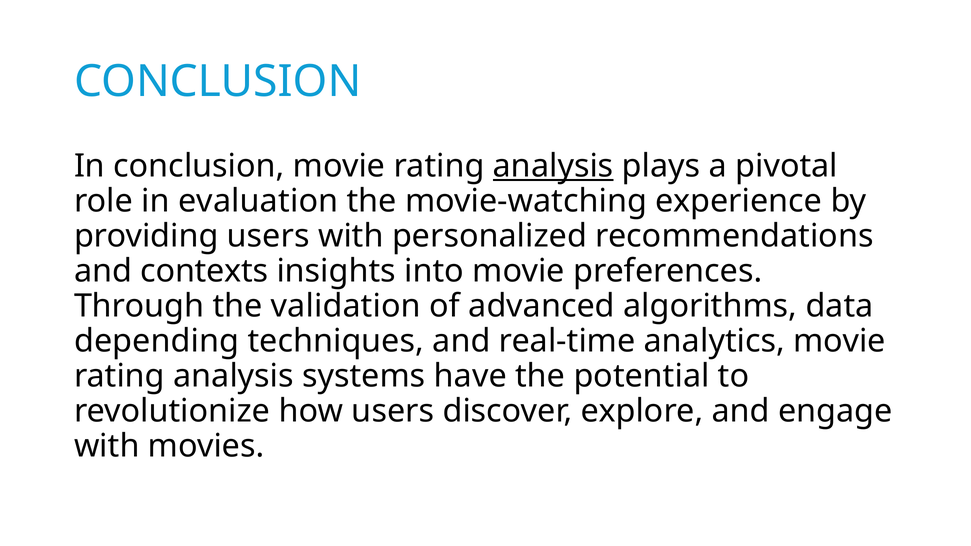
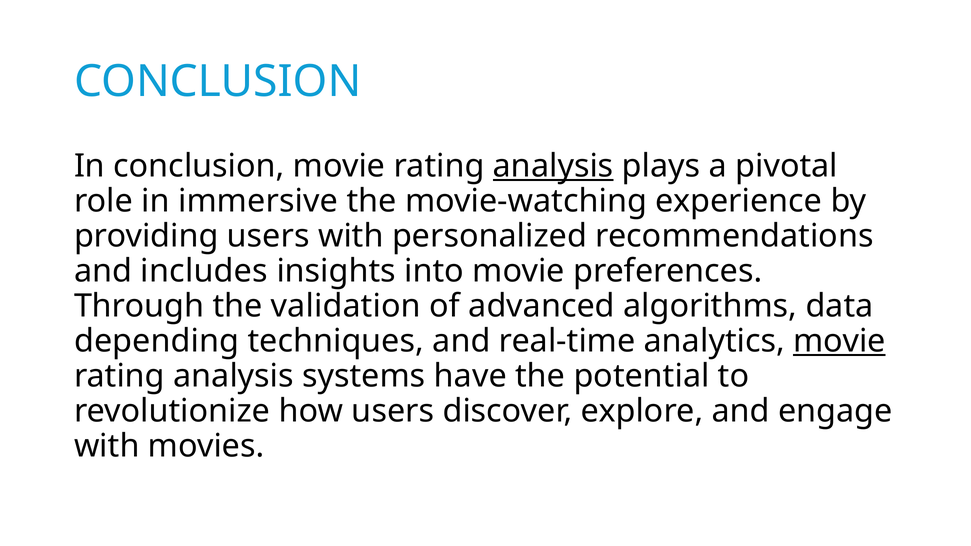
evaluation: evaluation -> immersive (258, 201)
contexts: contexts -> includes (204, 271)
movie underline: none -> present (839, 341)
